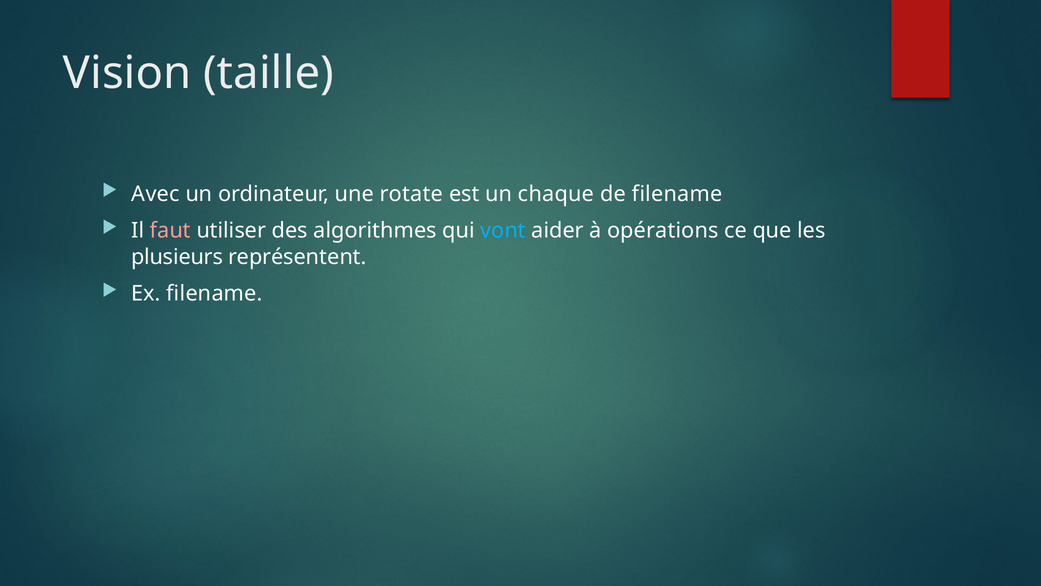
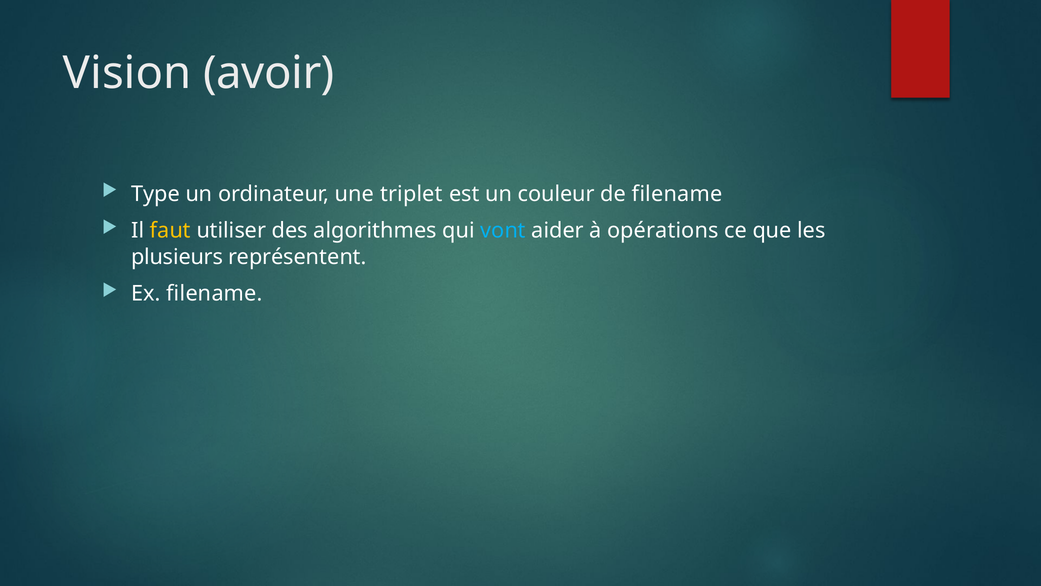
taille: taille -> avoir (269, 73)
Avec: Avec -> Type (156, 194)
rotate: rotate -> triplet (411, 194)
chaque: chaque -> couleur (556, 194)
faut colour: pink -> yellow (170, 231)
